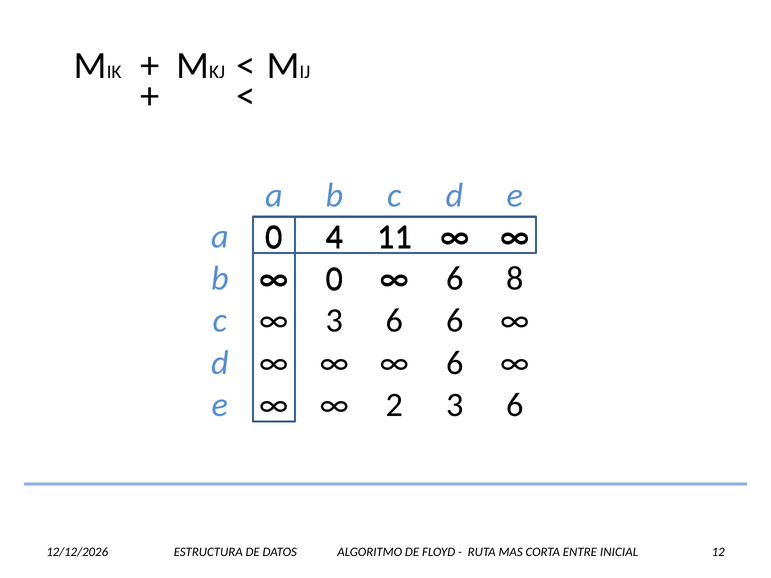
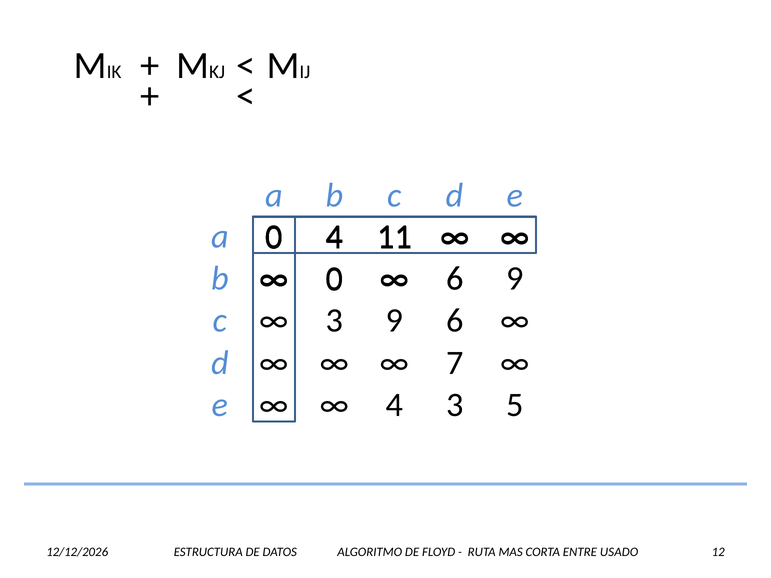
8: 8 -> 9 (515, 279)
6: 6 -> 9 (395, 321)
6: 6 -> 7 (455, 363)
2: 2 -> 4 (395, 405)
6: 6 -> 5 (515, 405)
INICIAL: INICIAL -> USADO (619, 552)
